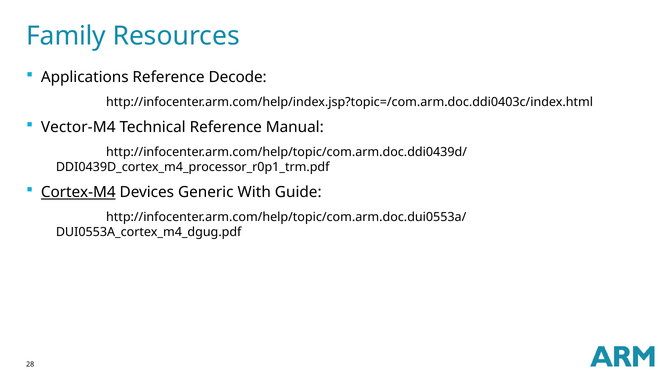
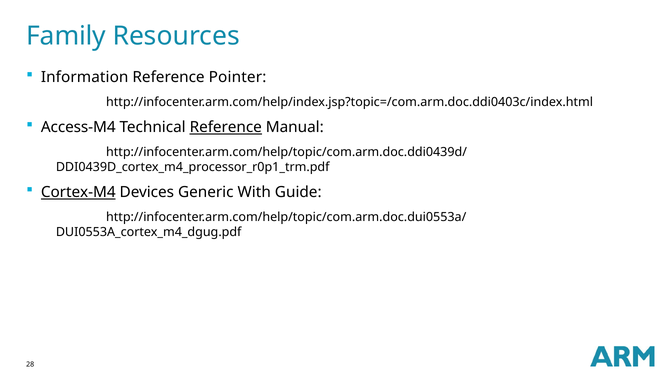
Applications: Applications -> Information (85, 77)
Decode: Decode -> Pointer (238, 77)
Vector-M4: Vector-M4 -> Access-M4 (78, 127)
Reference underline: none -> present (226, 127)
